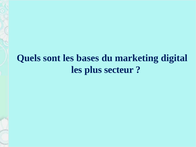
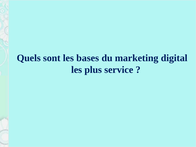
secteur: secteur -> service (119, 70)
